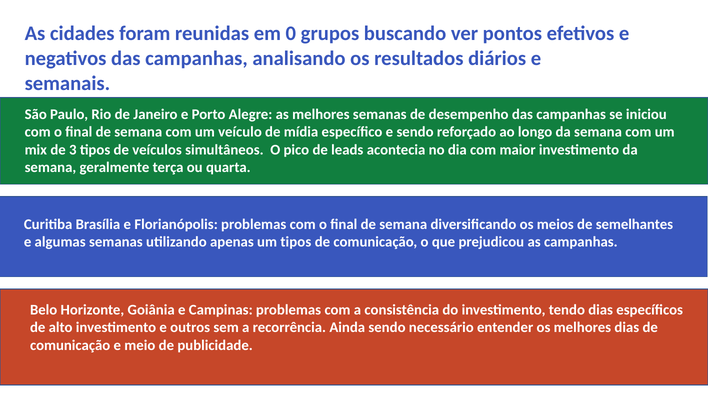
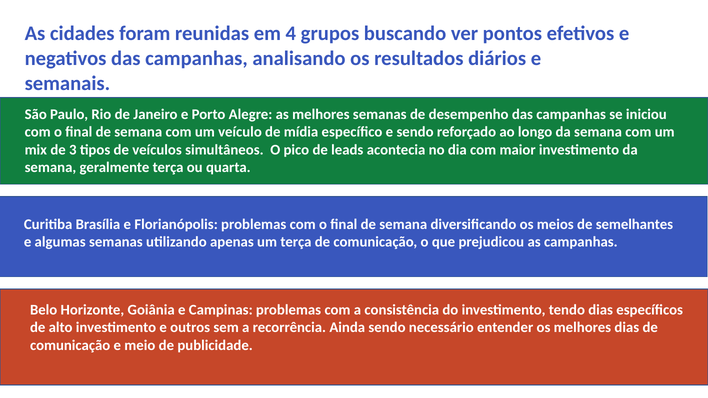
0: 0 -> 4 (291, 34)
um tipos: tipos -> terça (296, 242)
